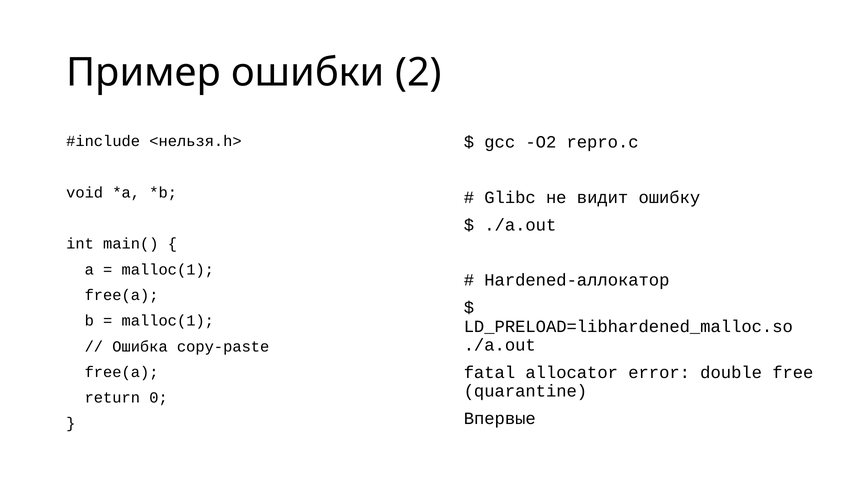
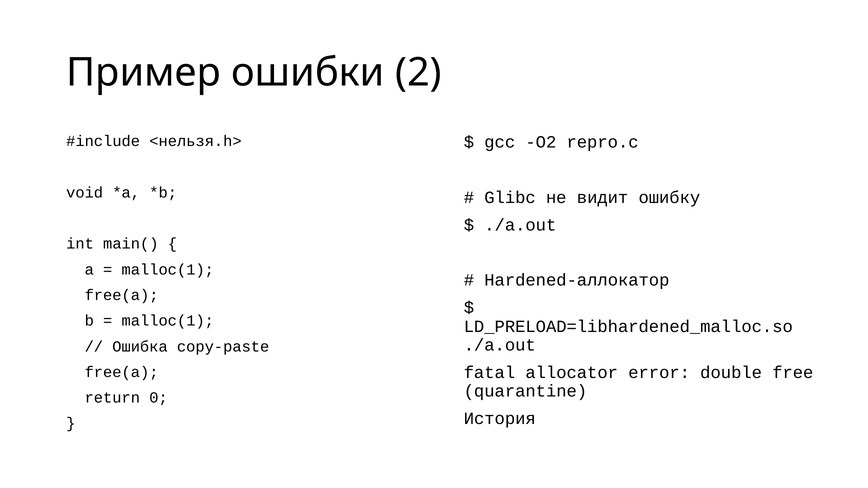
Впервые: Впервые -> История (500, 419)
